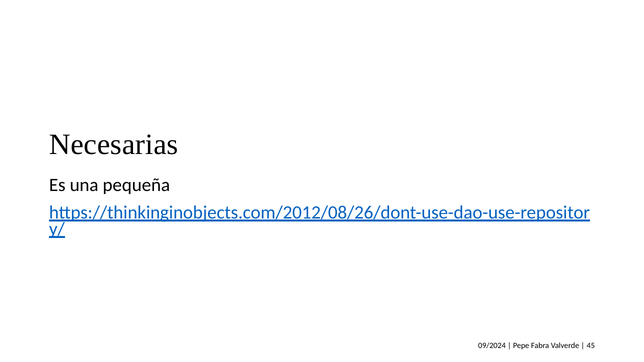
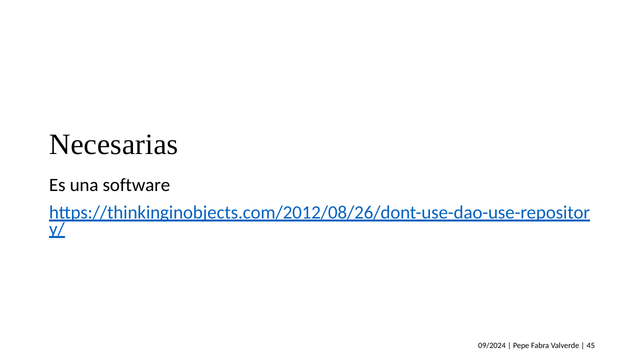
pequeña: pequeña -> software (136, 185)
